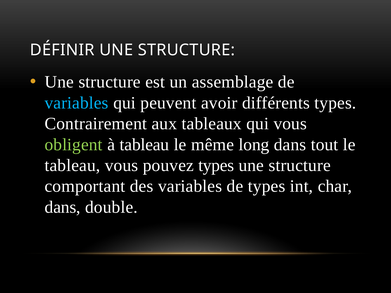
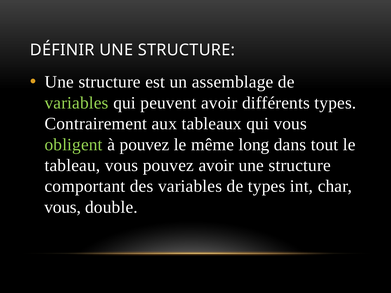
variables colour: light blue -> light green (77, 103)
à tableau: tableau -> pouvez (144, 145)
pouvez types: types -> avoir (216, 166)
dans: dans -> vous (63, 207)
